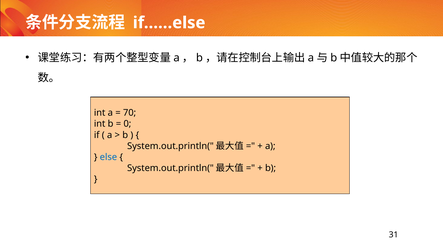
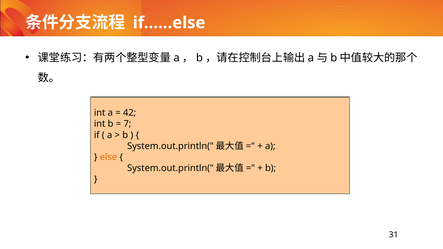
70: 70 -> 42 (130, 113)
0: 0 -> 7 (127, 124)
else colour: blue -> orange (108, 157)
